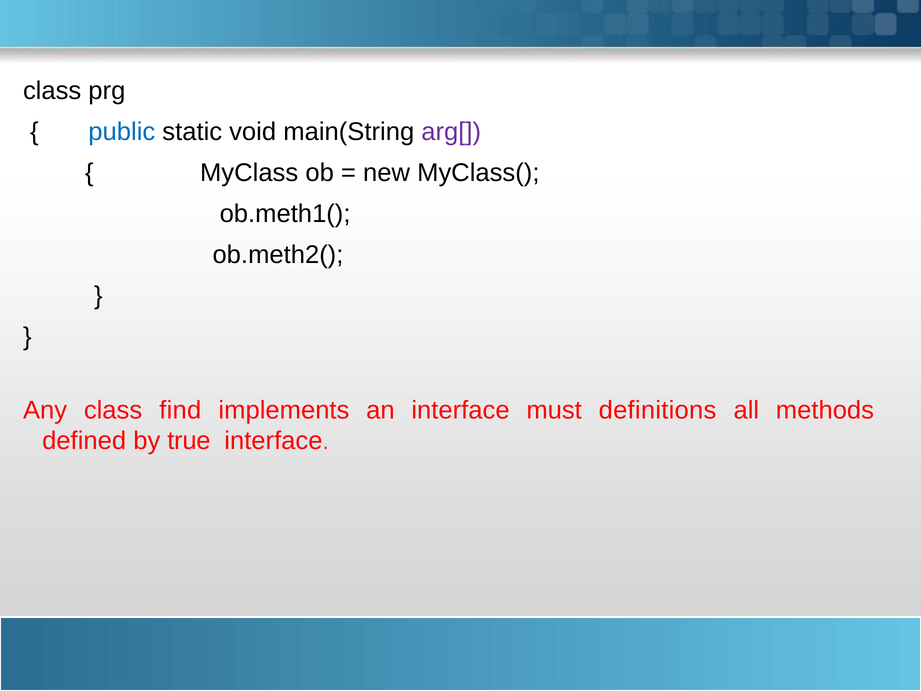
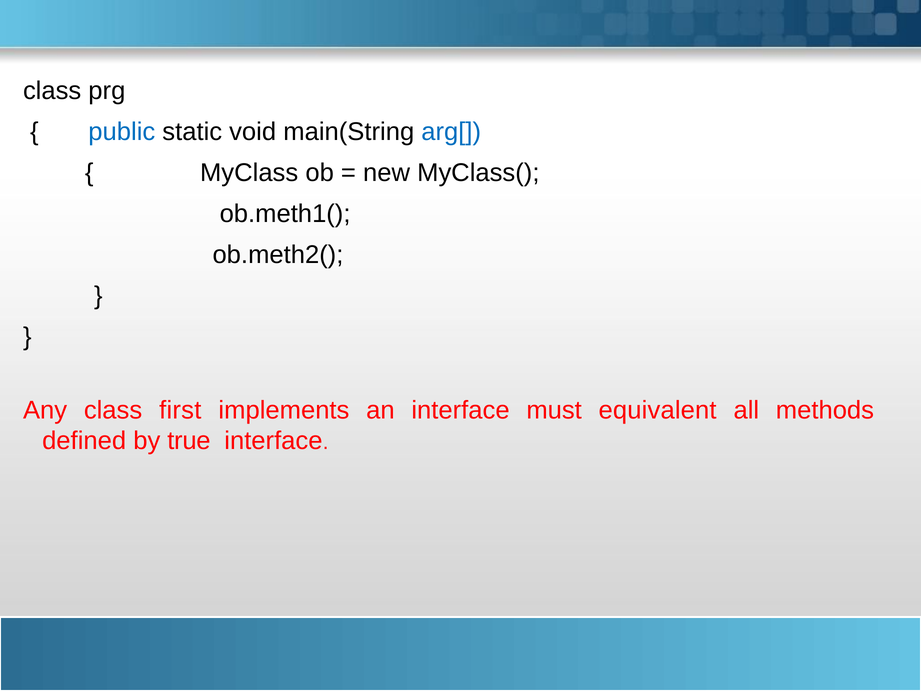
arg[ colour: purple -> blue (451, 132)
find: find -> first (180, 410)
definitions: definitions -> equivalent (658, 410)
